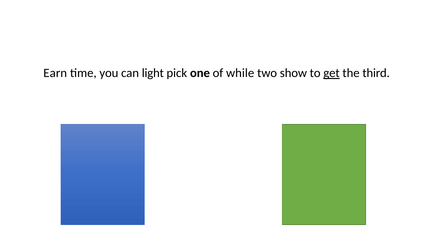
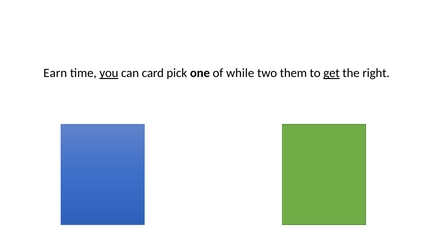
you underline: none -> present (109, 73)
light: light -> card (153, 73)
show: show -> them (293, 73)
third: third -> right (376, 73)
